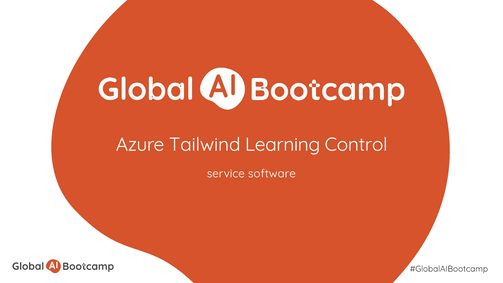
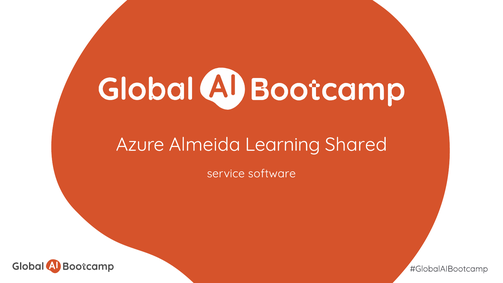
Tailwind: Tailwind -> Almeida (205, 145)
Control: Control -> Shared (356, 145)
